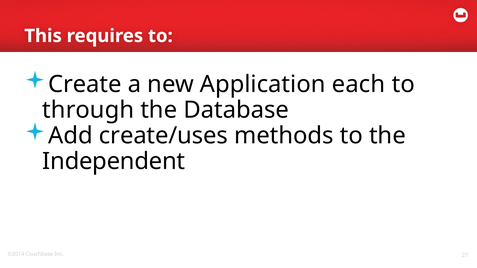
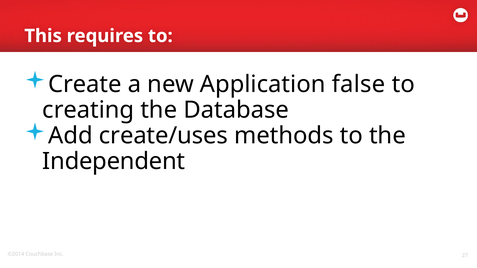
each: each -> false (359, 84)
through: through -> creating (88, 110)
